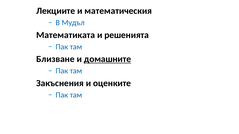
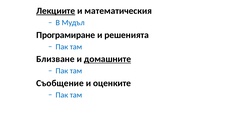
Лекциите underline: none -> present (56, 11)
Математиката: Математиката -> Програмиране (66, 35)
Закъснения: Закъснения -> Съобщение (60, 83)
